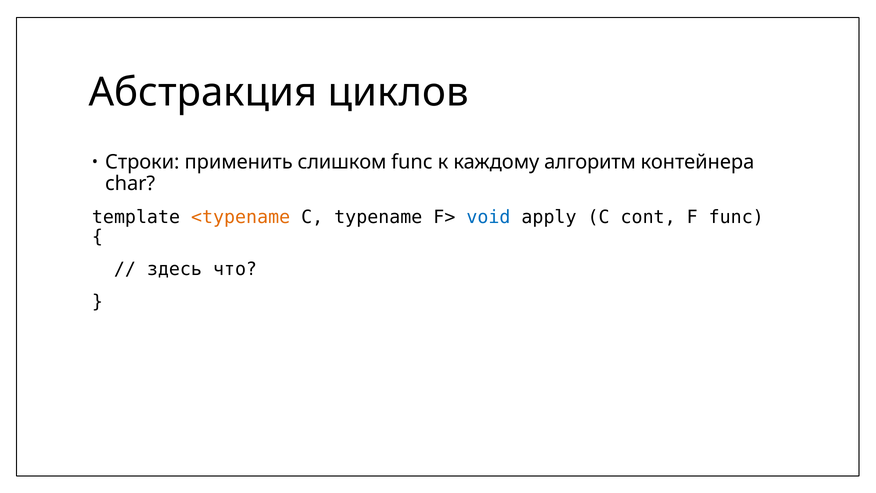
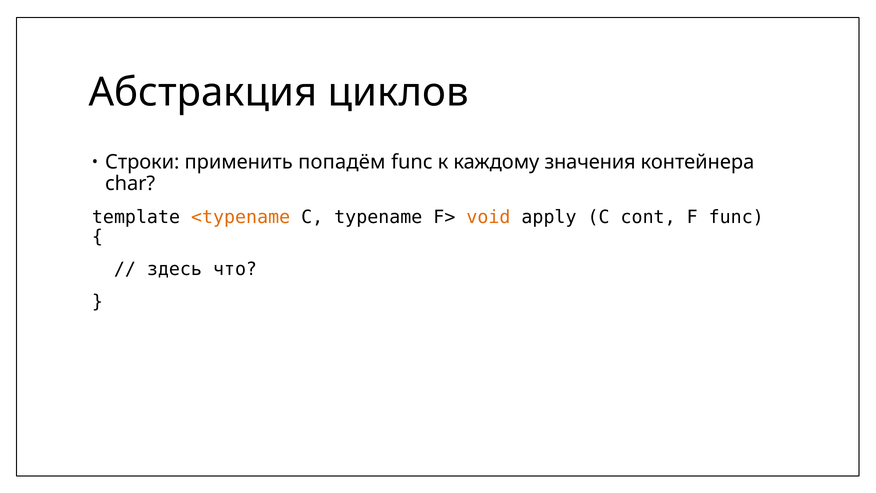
слишком: слишком -> попадём (342, 162)
алгоритм: алгоритм -> значения (590, 162)
void colour: blue -> orange (488, 217)
